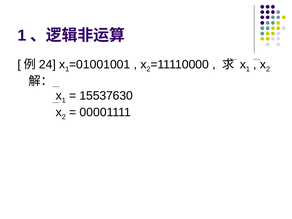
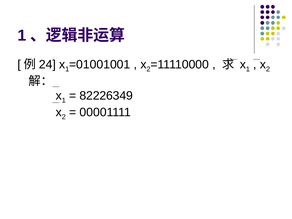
15537630: 15537630 -> 82226349 (106, 96)
